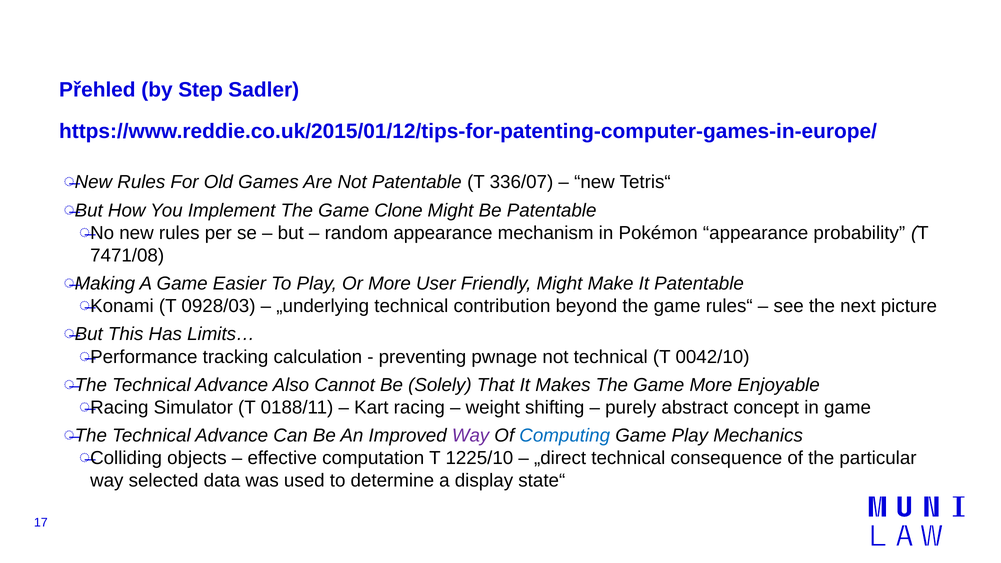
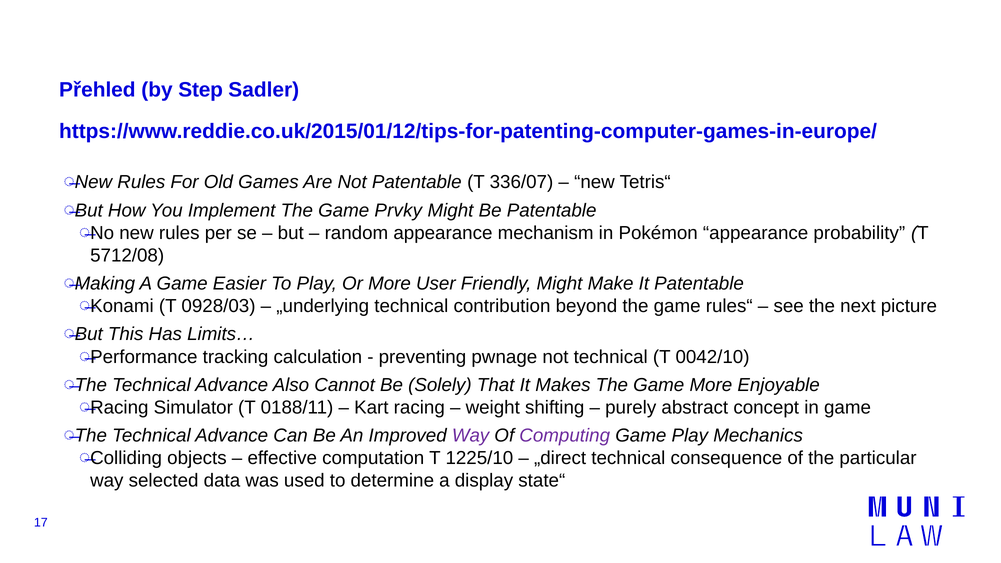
Clone: Clone -> Prvky (398, 210)
7471/08: 7471/08 -> 5712/08 (127, 255)
Computing colour: blue -> purple (565, 436)
